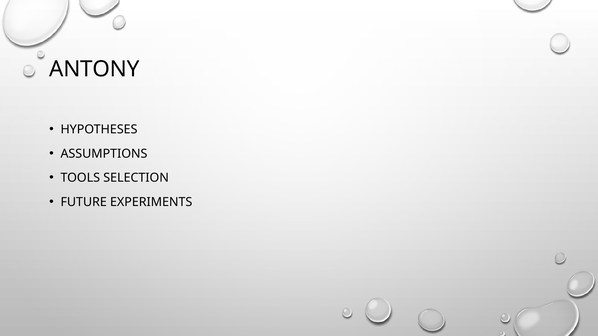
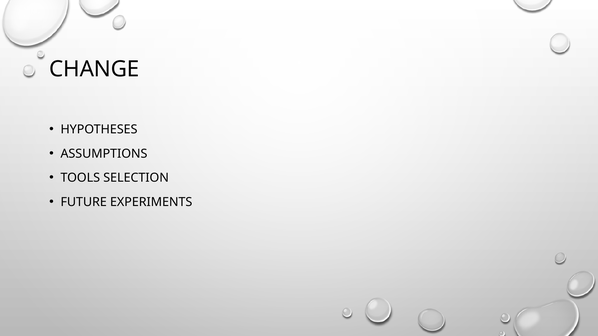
ANTONY: ANTONY -> CHANGE (94, 69)
